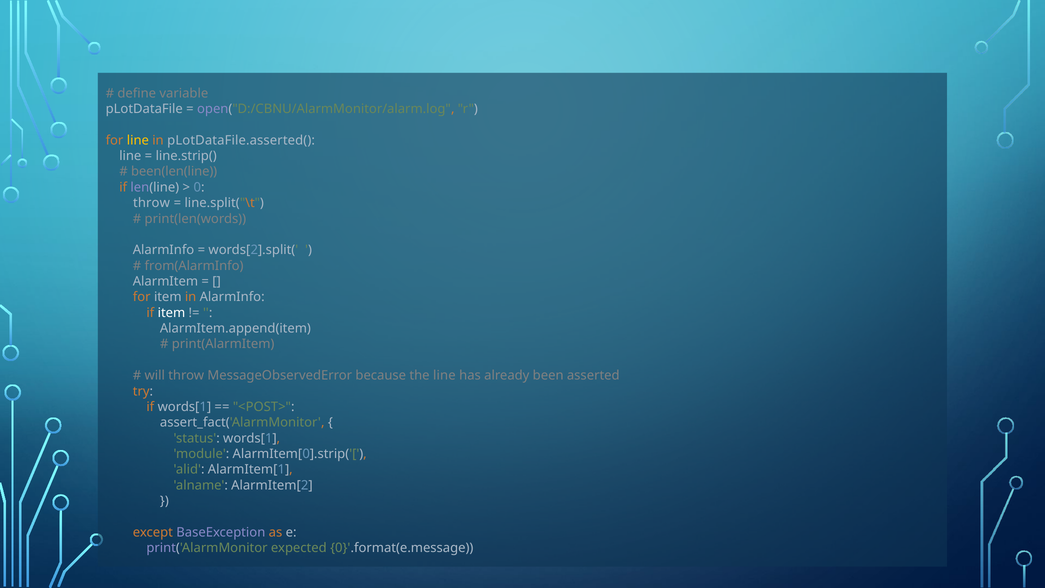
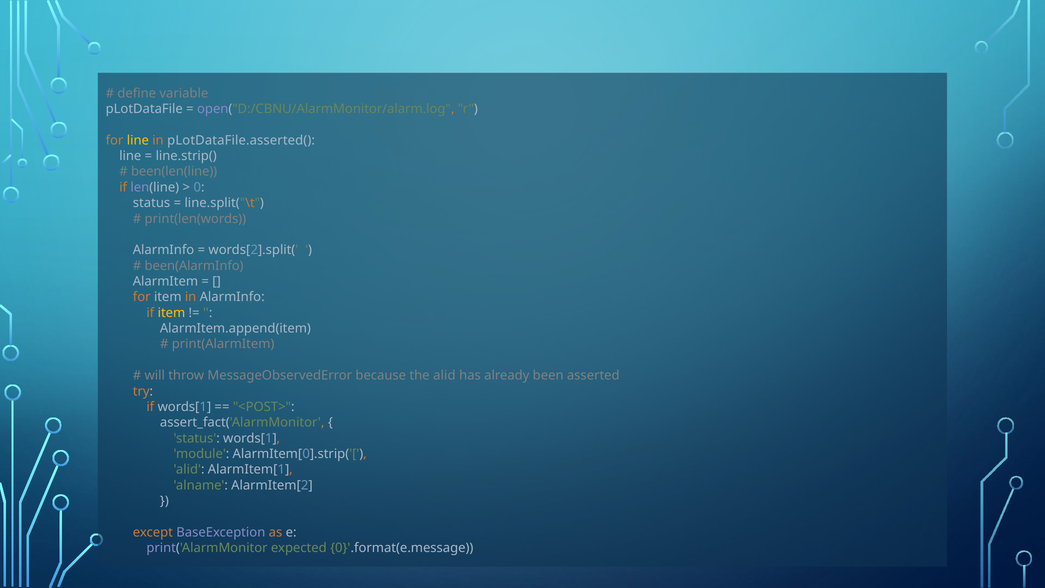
throw: throw -> status (152, 203)
from(AlarmInfo: from(AlarmInfo -> been(AlarmInfo (194, 266)
item colour: white -> yellow (171, 313)
the line: line -> alid (444, 375)
